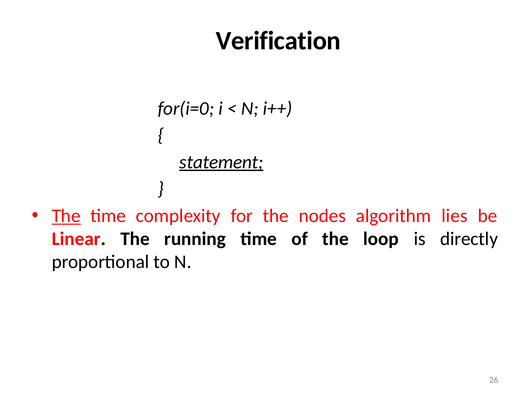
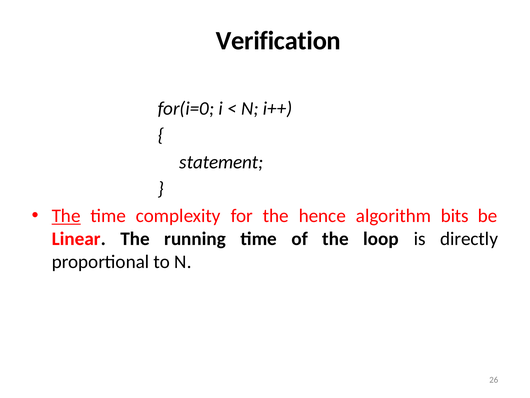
statement underline: present -> none (221, 162)
nodes: nodes -> hence (322, 216)
lies: lies -> bits (455, 216)
